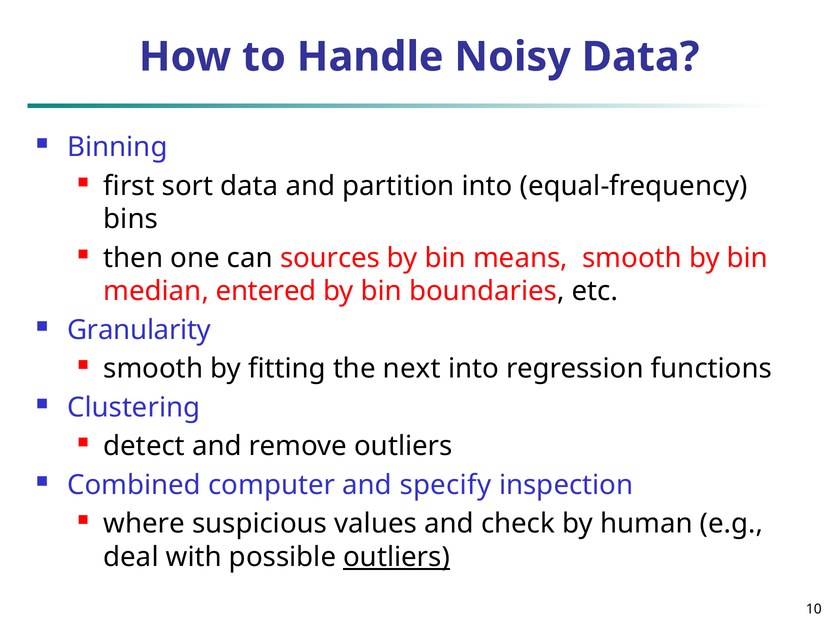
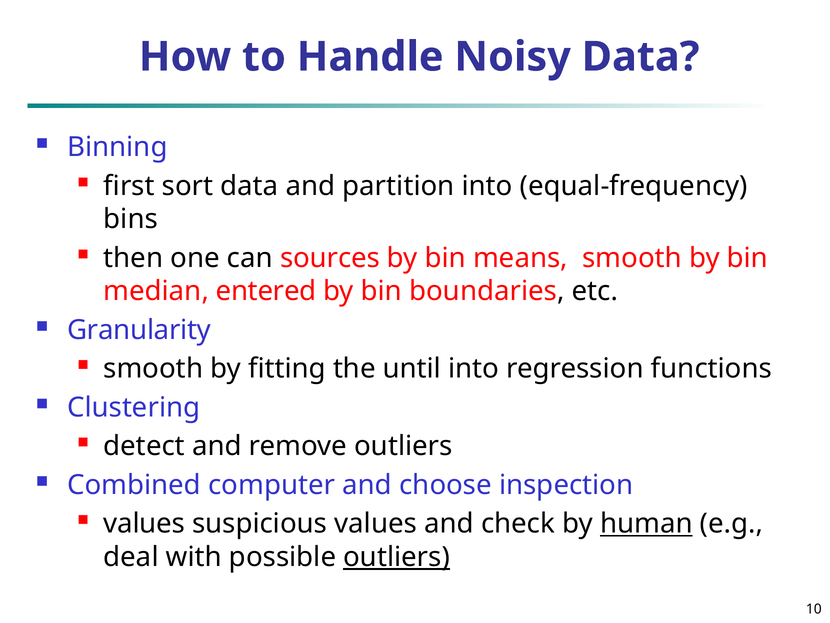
next: next -> until (412, 368)
specify: specify -> choose (446, 485)
where: where -> values (144, 523)
human underline: none -> present (646, 523)
